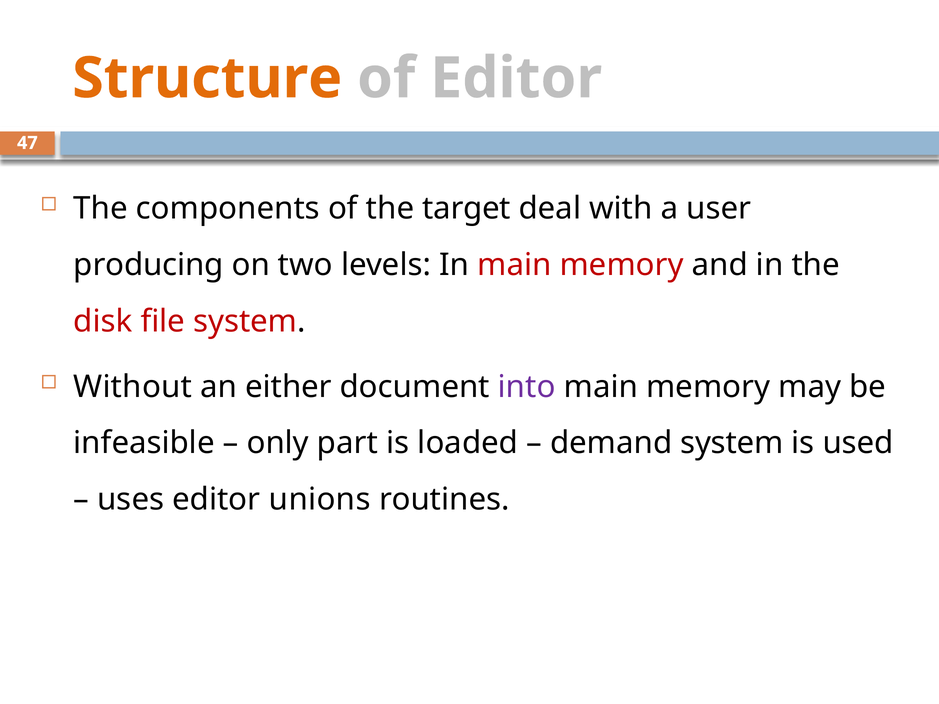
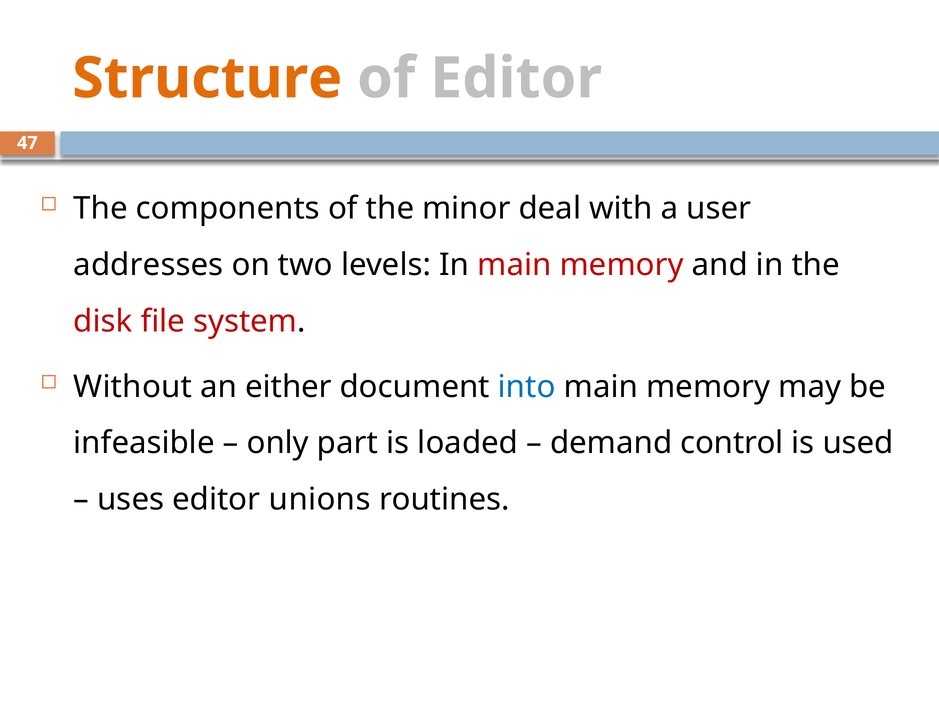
target: target -> minor (466, 209)
producing: producing -> addresses (148, 265)
into colour: purple -> blue (527, 387)
demand system: system -> control (732, 443)
